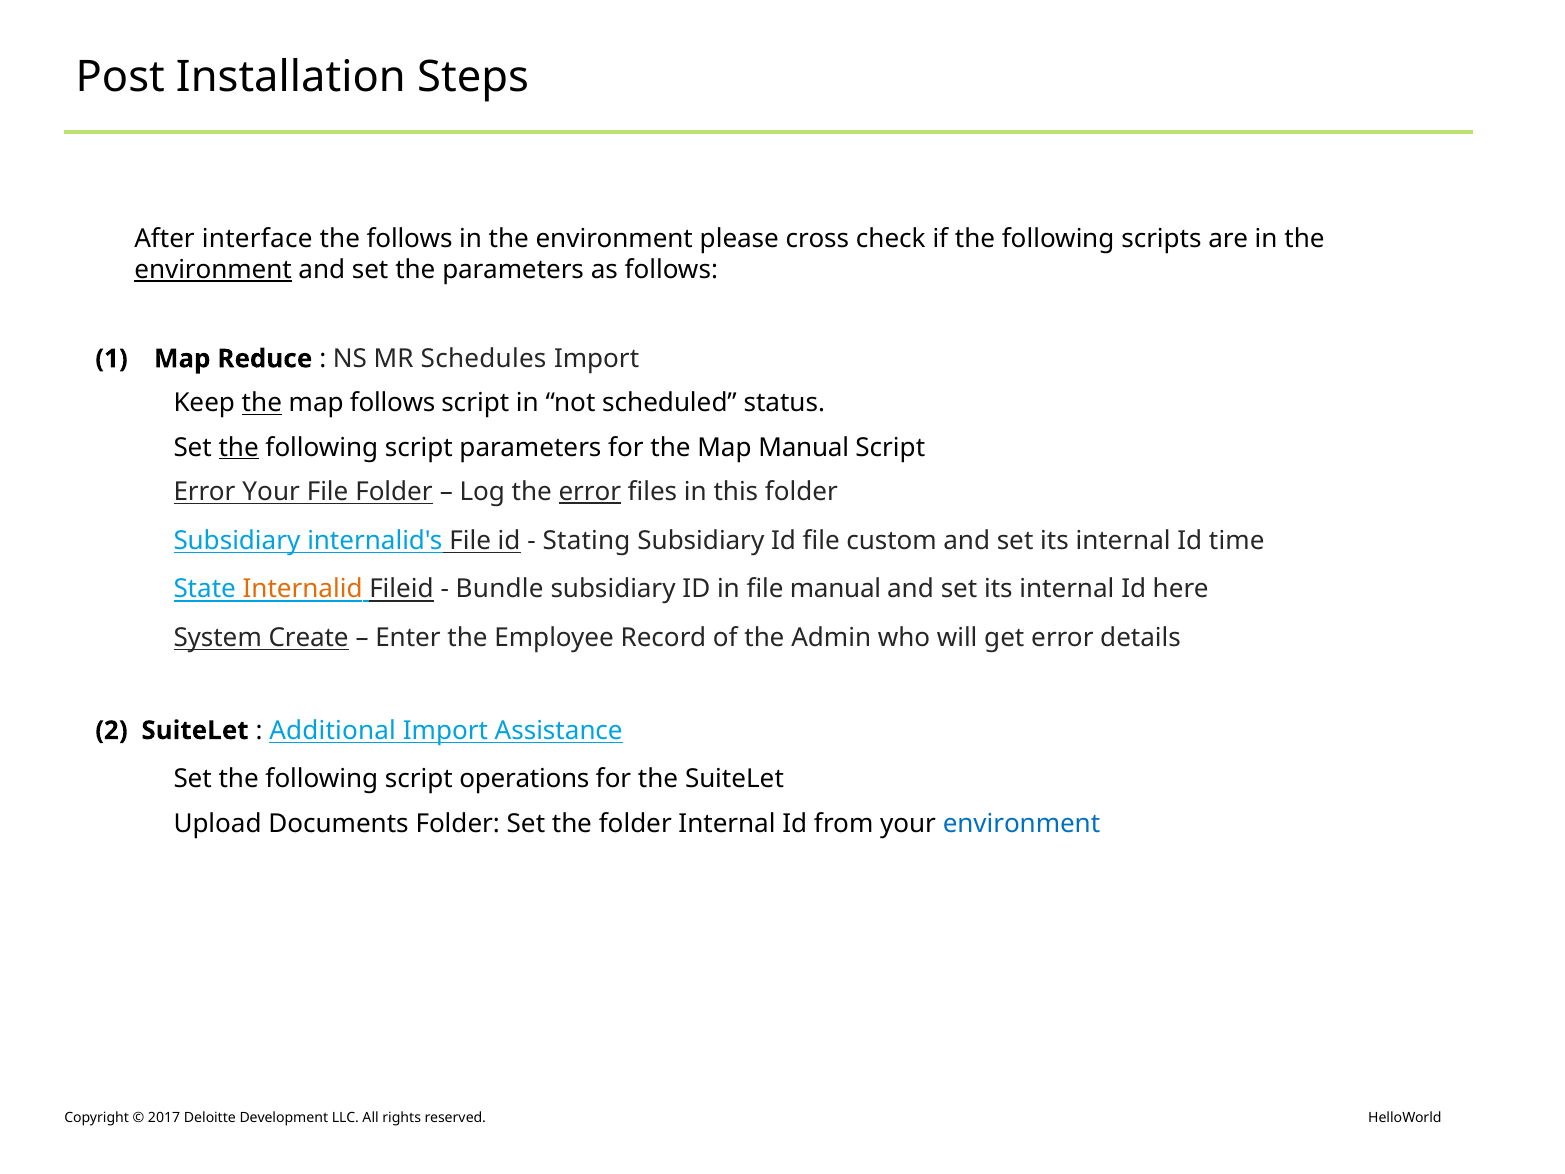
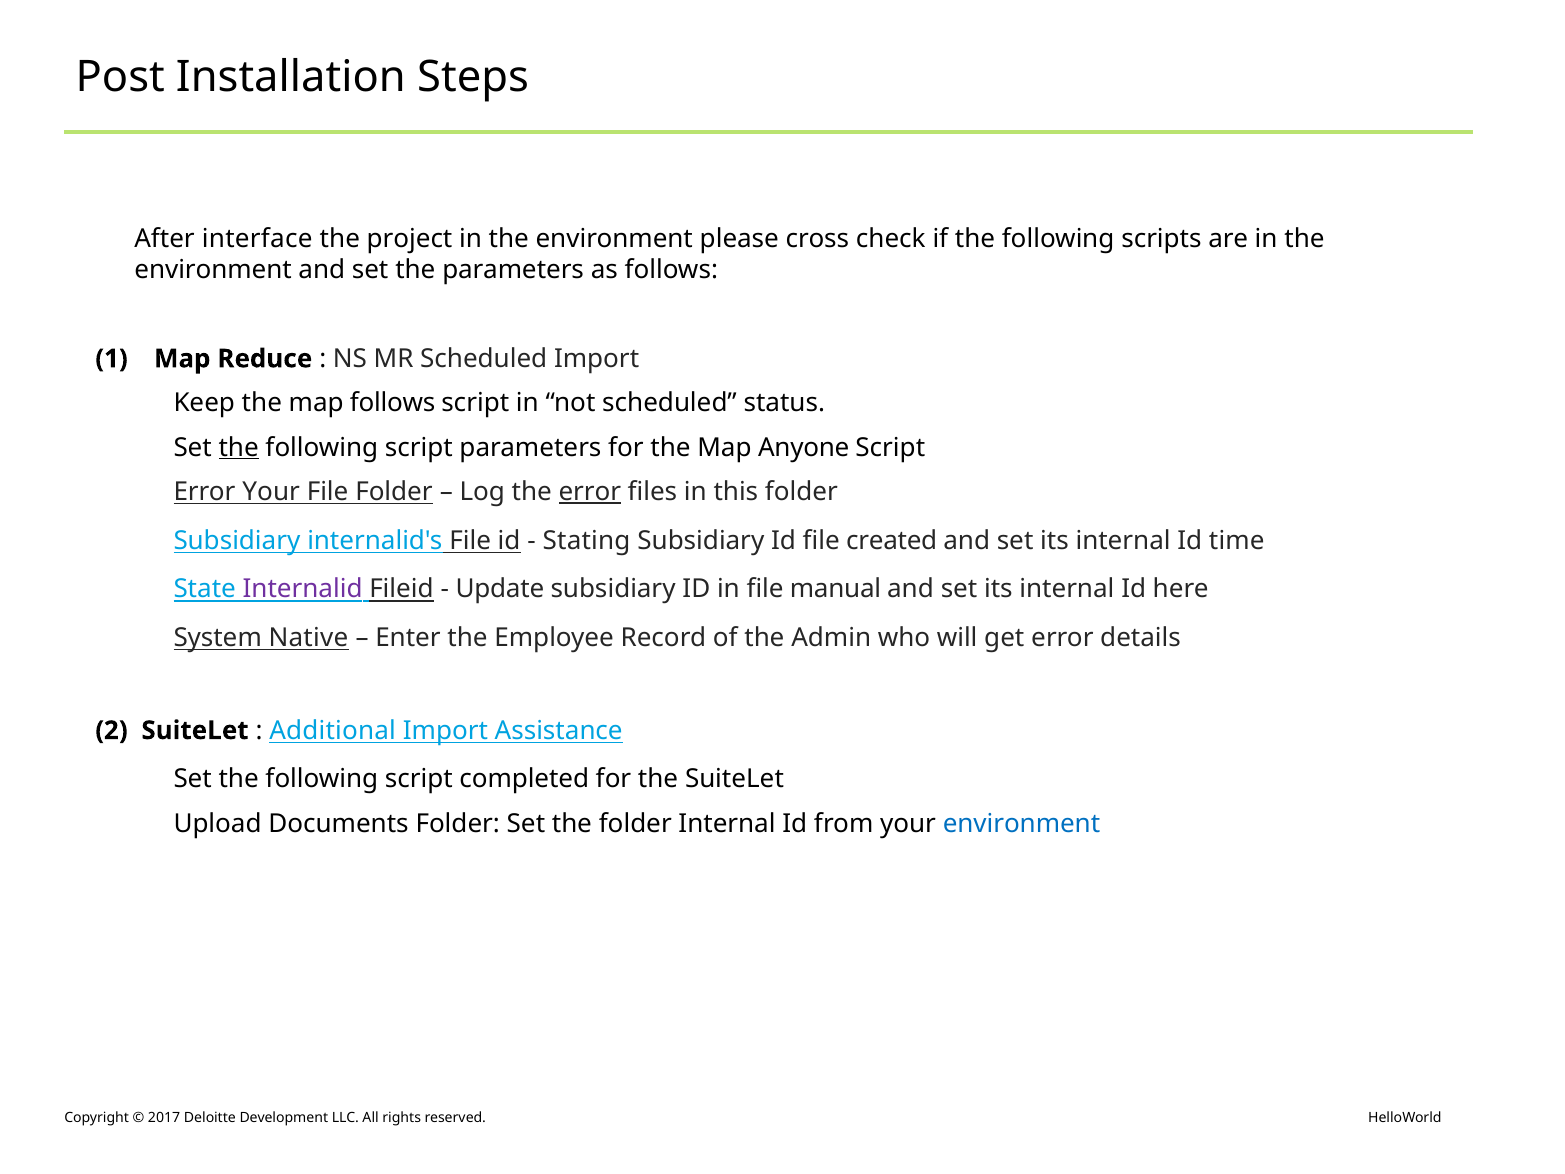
the follows: follows -> project (410, 239)
environment underline: present -> none (213, 270)
MR Schedules: Schedules -> Scheduled (484, 359)
the underline: present -> none (262, 403)
Map Manual: Manual -> Anyone (804, 447)
custom: custom -> created (892, 540)
Internalid colour: orange -> purple (303, 589)
Bundle: Bundle -> Update (500, 589)
Create: Create -> Native (308, 637)
operations: operations -> completed (524, 779)
